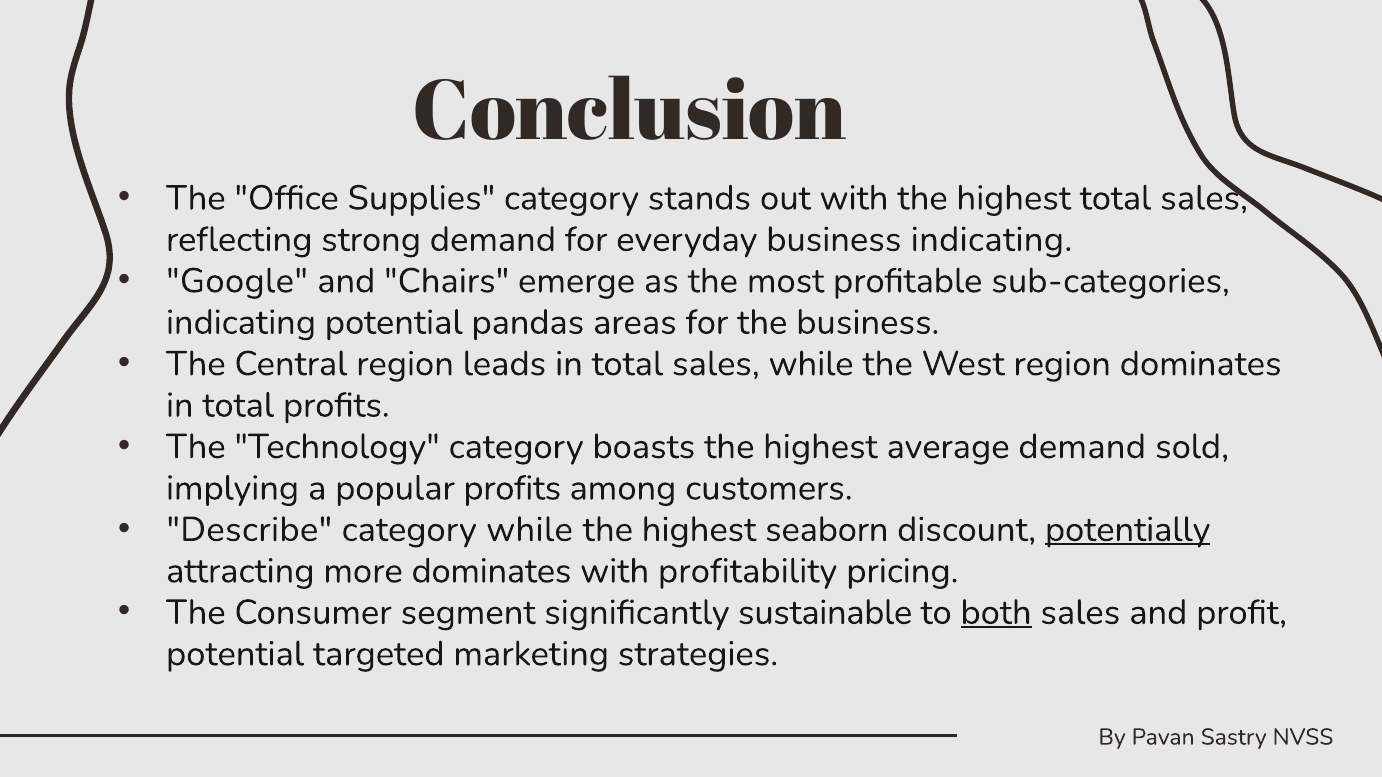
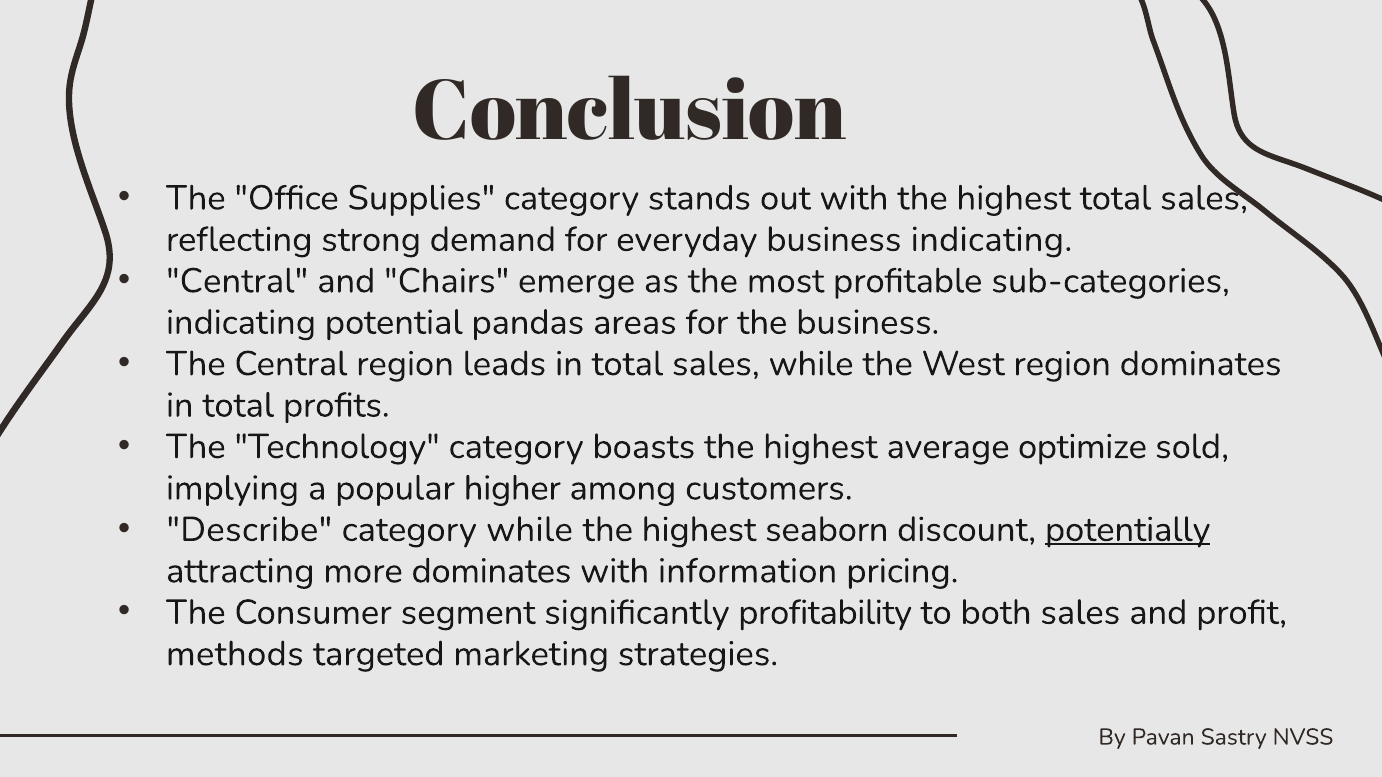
Google: Google -> Central (237, 281)
average demand: demand -> optimize (1082, 447)
popular profits: profits -> higher (512, 488)
profitability: profitability -> information (748, 571)
sustainable: sustainable -> profitability (825, 613)
both underline: present -> none (996, 613)
potential: potential -> methods (235, 654)
